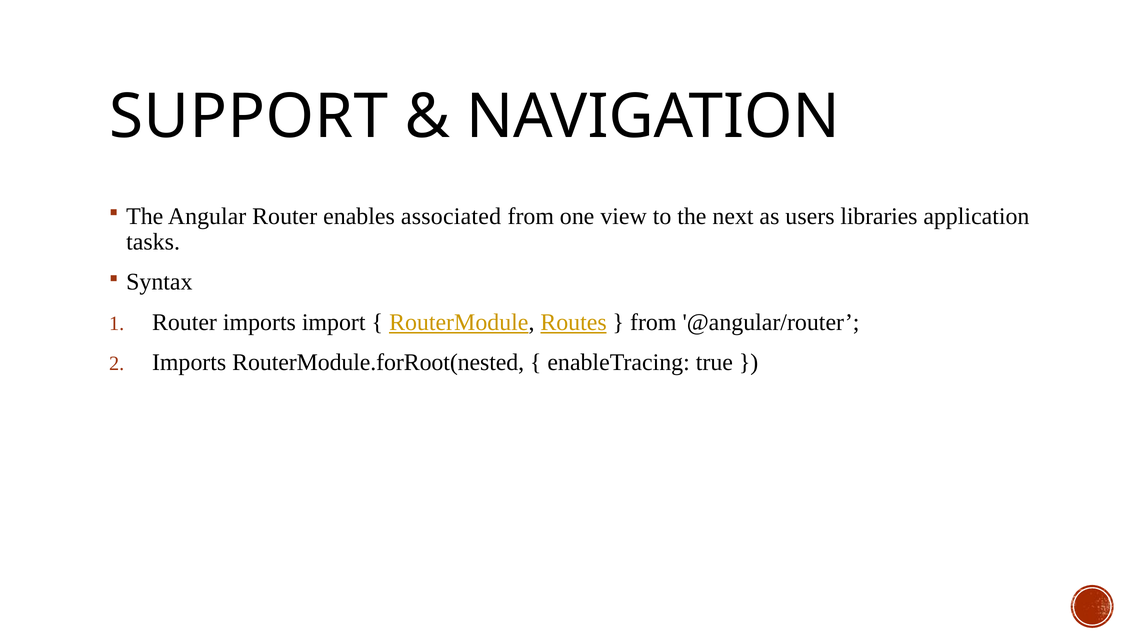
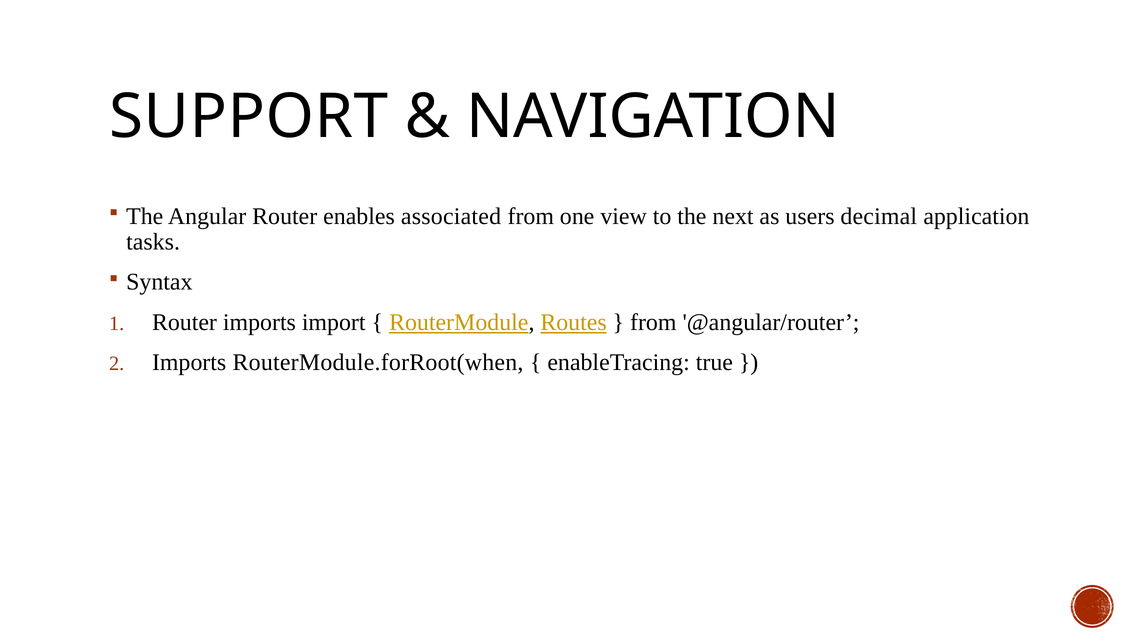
libraries: libraries -> decimal (879, 216)
RouterModule.forRoot(nested: RouterModule.forRoot(nested -> RouterModule.forRoot(when (378, 362)
